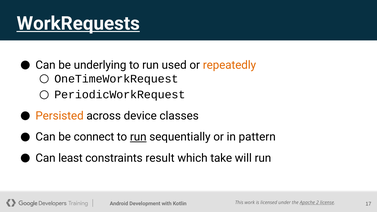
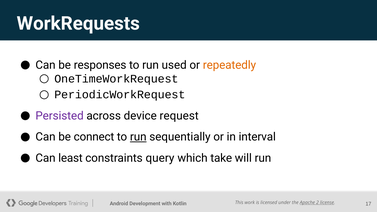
WorkRequests underline: present -> none (78, 23)
underlying: underlying -> responses (100, 65)
Persisted colour: orange -> purple (60, 116)
classes: classes -> request (179, 116)
pattern: pattern -> interval (257, 137)
result: result -> query (160, 158)
